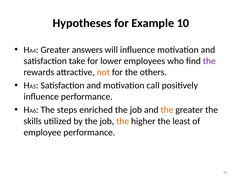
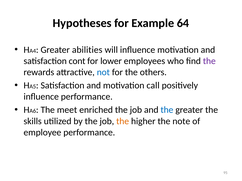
10: 10 -> 64 (183, 23)
answers: answers -> abilities (87, 50)
take: take -> cont (77, 61)
not colour: orange -> blue (103, 72)
steps: steps -> meet (67, 110)
the colour: orange -> blue (167, 110)
least: least -> note (181, 121)
